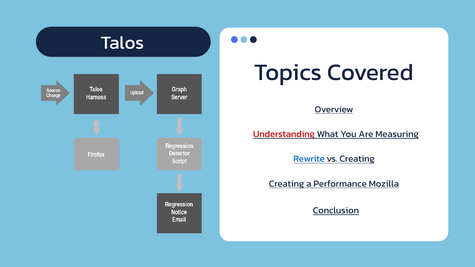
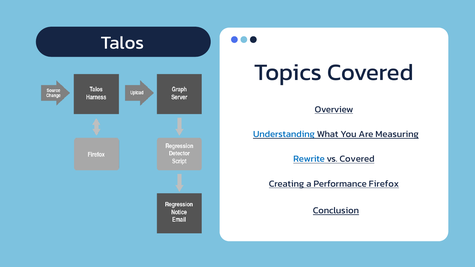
Understanding colour: red -> blue (284, 134)
vs Creating: Creating -> Covered (357, 159)
Mozilla: Mozilla -> Firefox (384, 184)
